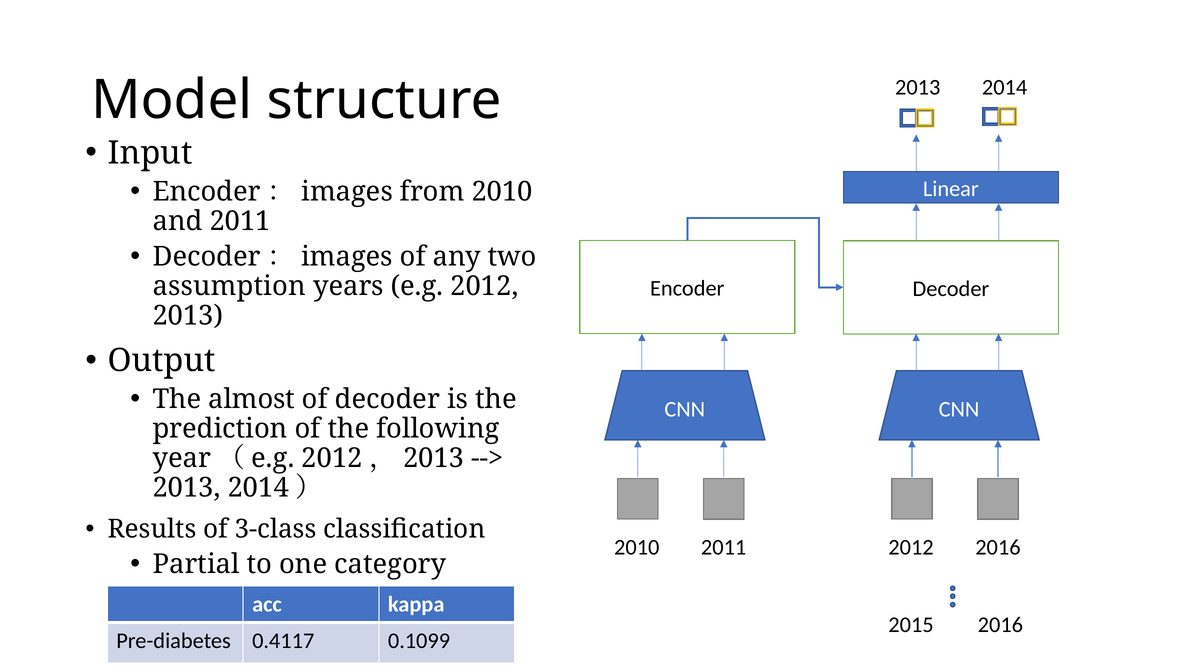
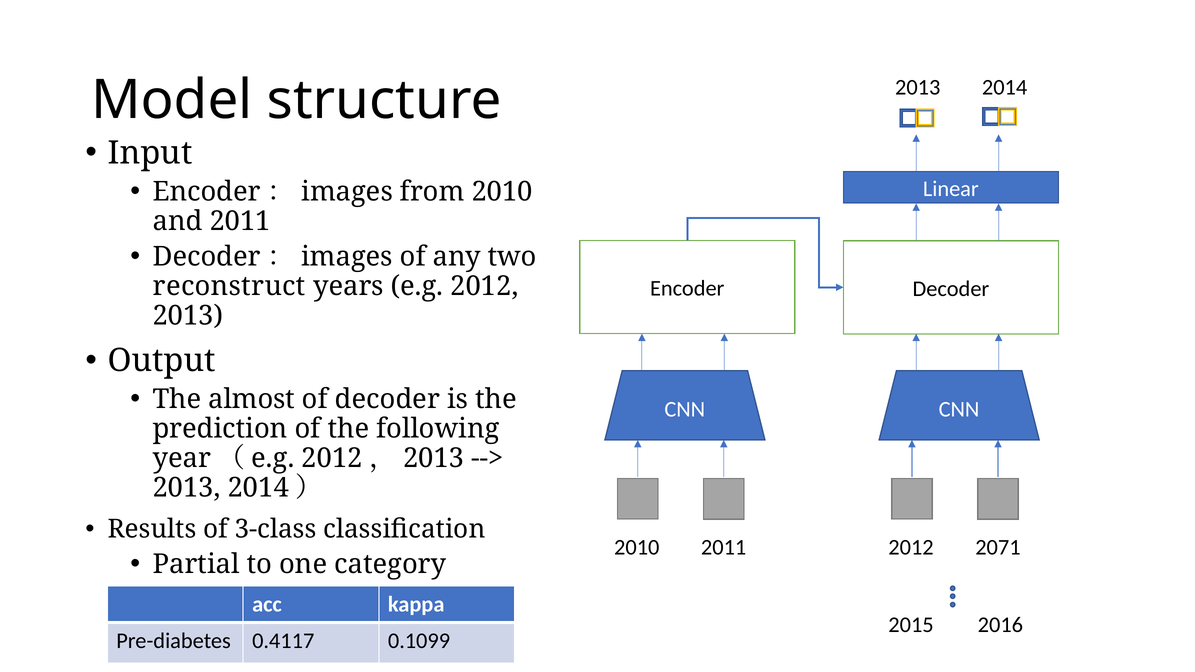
assumption: assumption -> reconstruct (229, 286)
2012 2016: 2016 -> 2071 (998, 548)
